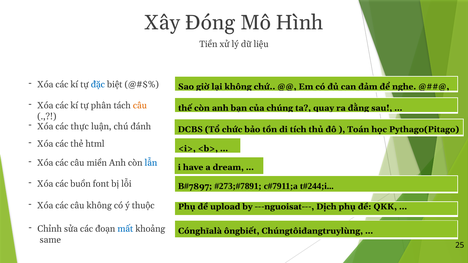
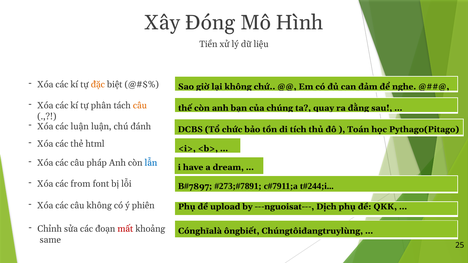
đặc colour: blue -> orange (98, 85)
các thực: thực -> luận (80, 127)
miền: miền -> pháp (97, 163)
buồn: buồn -> from (80, 184)
thuộc: thuộc -> phiên (143, 206)
mất colour: blue -> red (125, 229)
